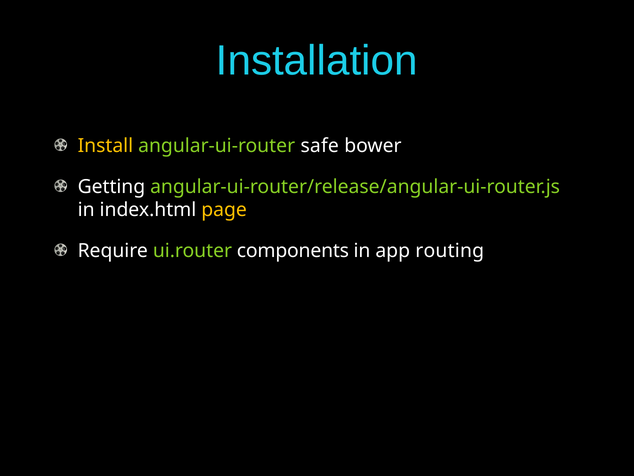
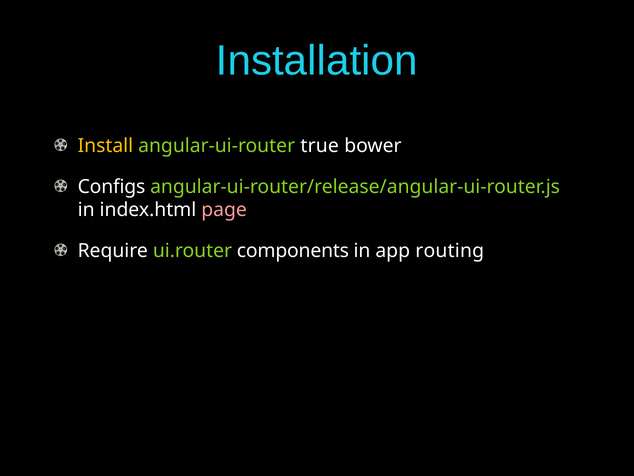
safe: safe -> true (320, 146)
Getting: Getting -> Configs (111, 187)
page colour: yellow -> pink (224, 210)
